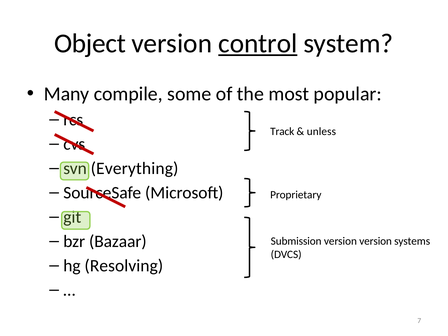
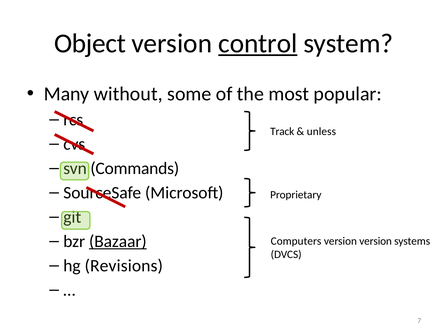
compile: compile -> without (128, 94)
Everything: Everything -> Commands (135, 168)
Bazaar underline: none -> present (118, 241)
Submission: Submission -> Computers (296, 241)
Resolving: Resolving -> Revisions (124, 266)
